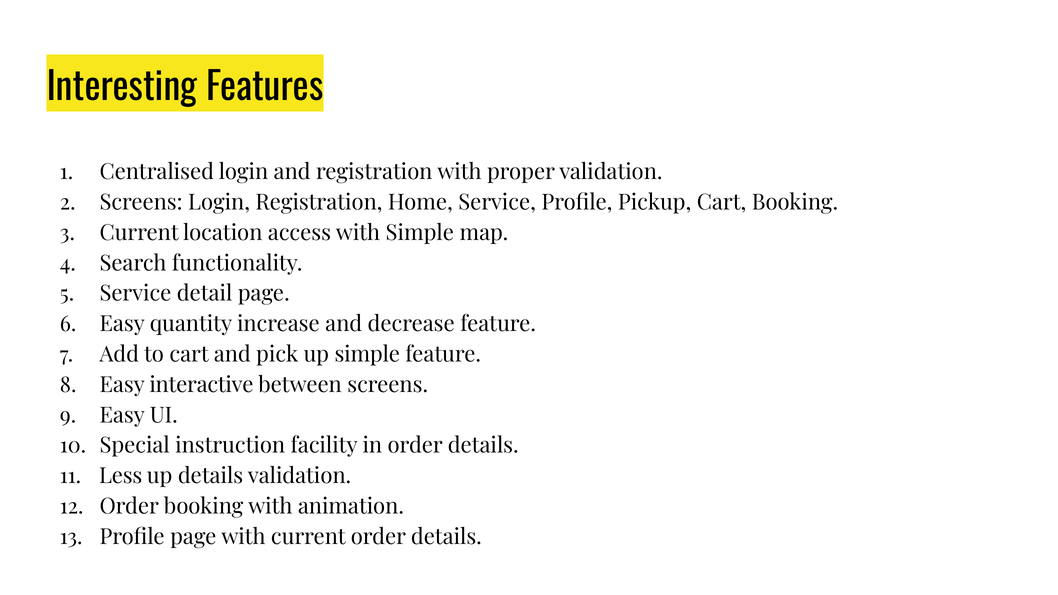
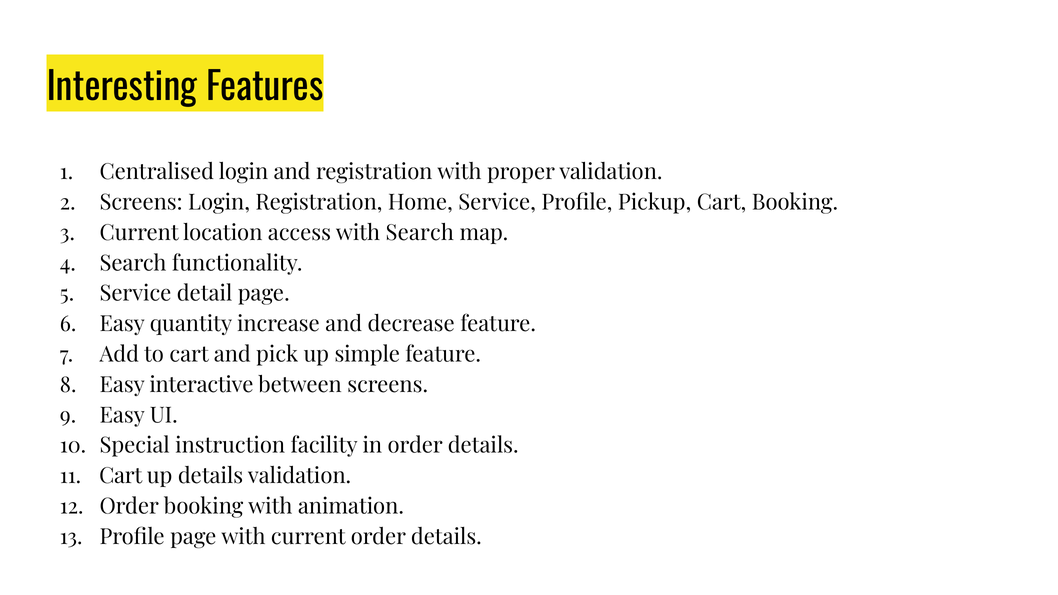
with Simple: Simple -> Search (420, 233)
Less: Less -> Cart (121, 476)
